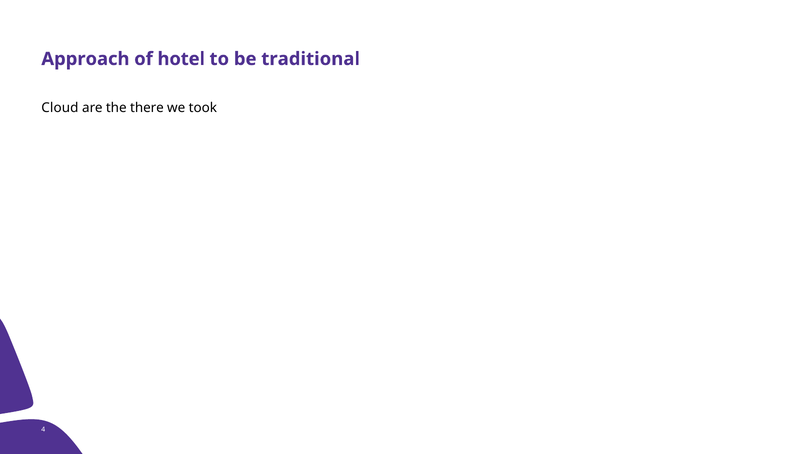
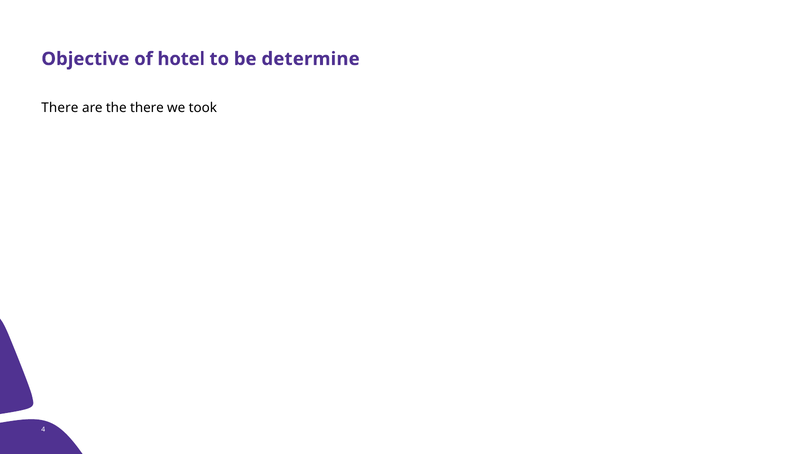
Approach: Approach -> Objective (85, 59)
traditional: traditional -> determine (311, 59)
Cloud: Cloud -> There (60, 108)
